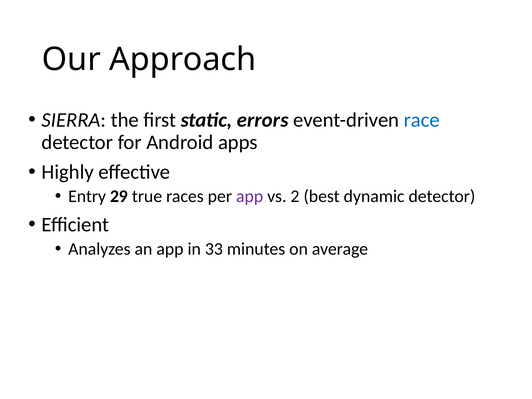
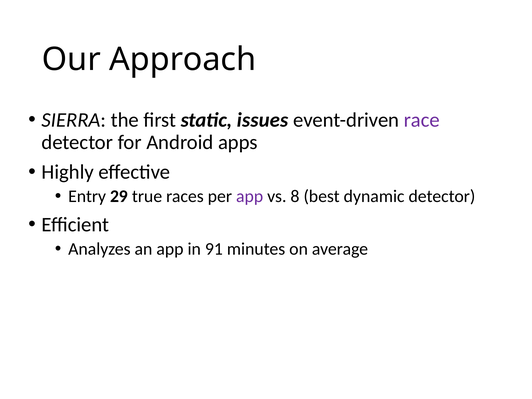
errors: errors -> issues (263, 120)
race colour: blue -> purple (422, 120)
2: 2 -> 8 (295, 196)
33: 33 -> 91 (214, 249)
